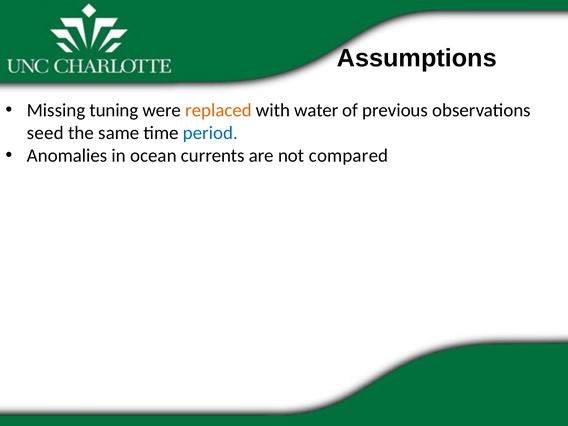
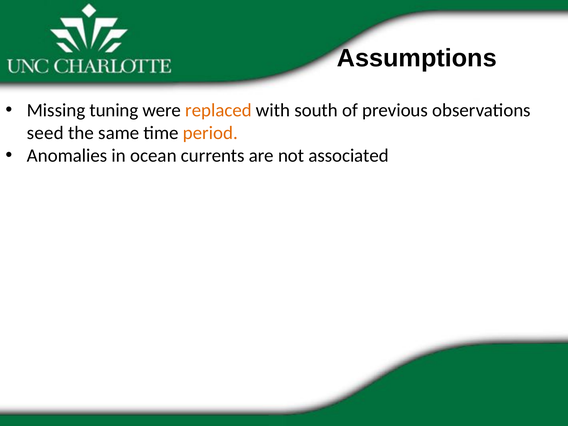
water: water -> south (316, 110)
period colour: blue -> orange (210, 133)
compared: compared -> associated (349, 156)
